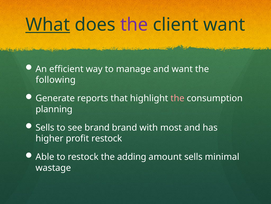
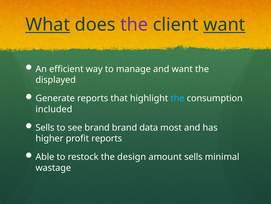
want underline: none -> present (224, 25)
following: following -> displayed (56, 80)
the colour: pink -> light blue (177, 98)
planning: planning -> included (54, 109)
with: with -> data (149, 127)
profit restock: restock -> reports (107, 138)
adding: adding -> design (132, 156)
